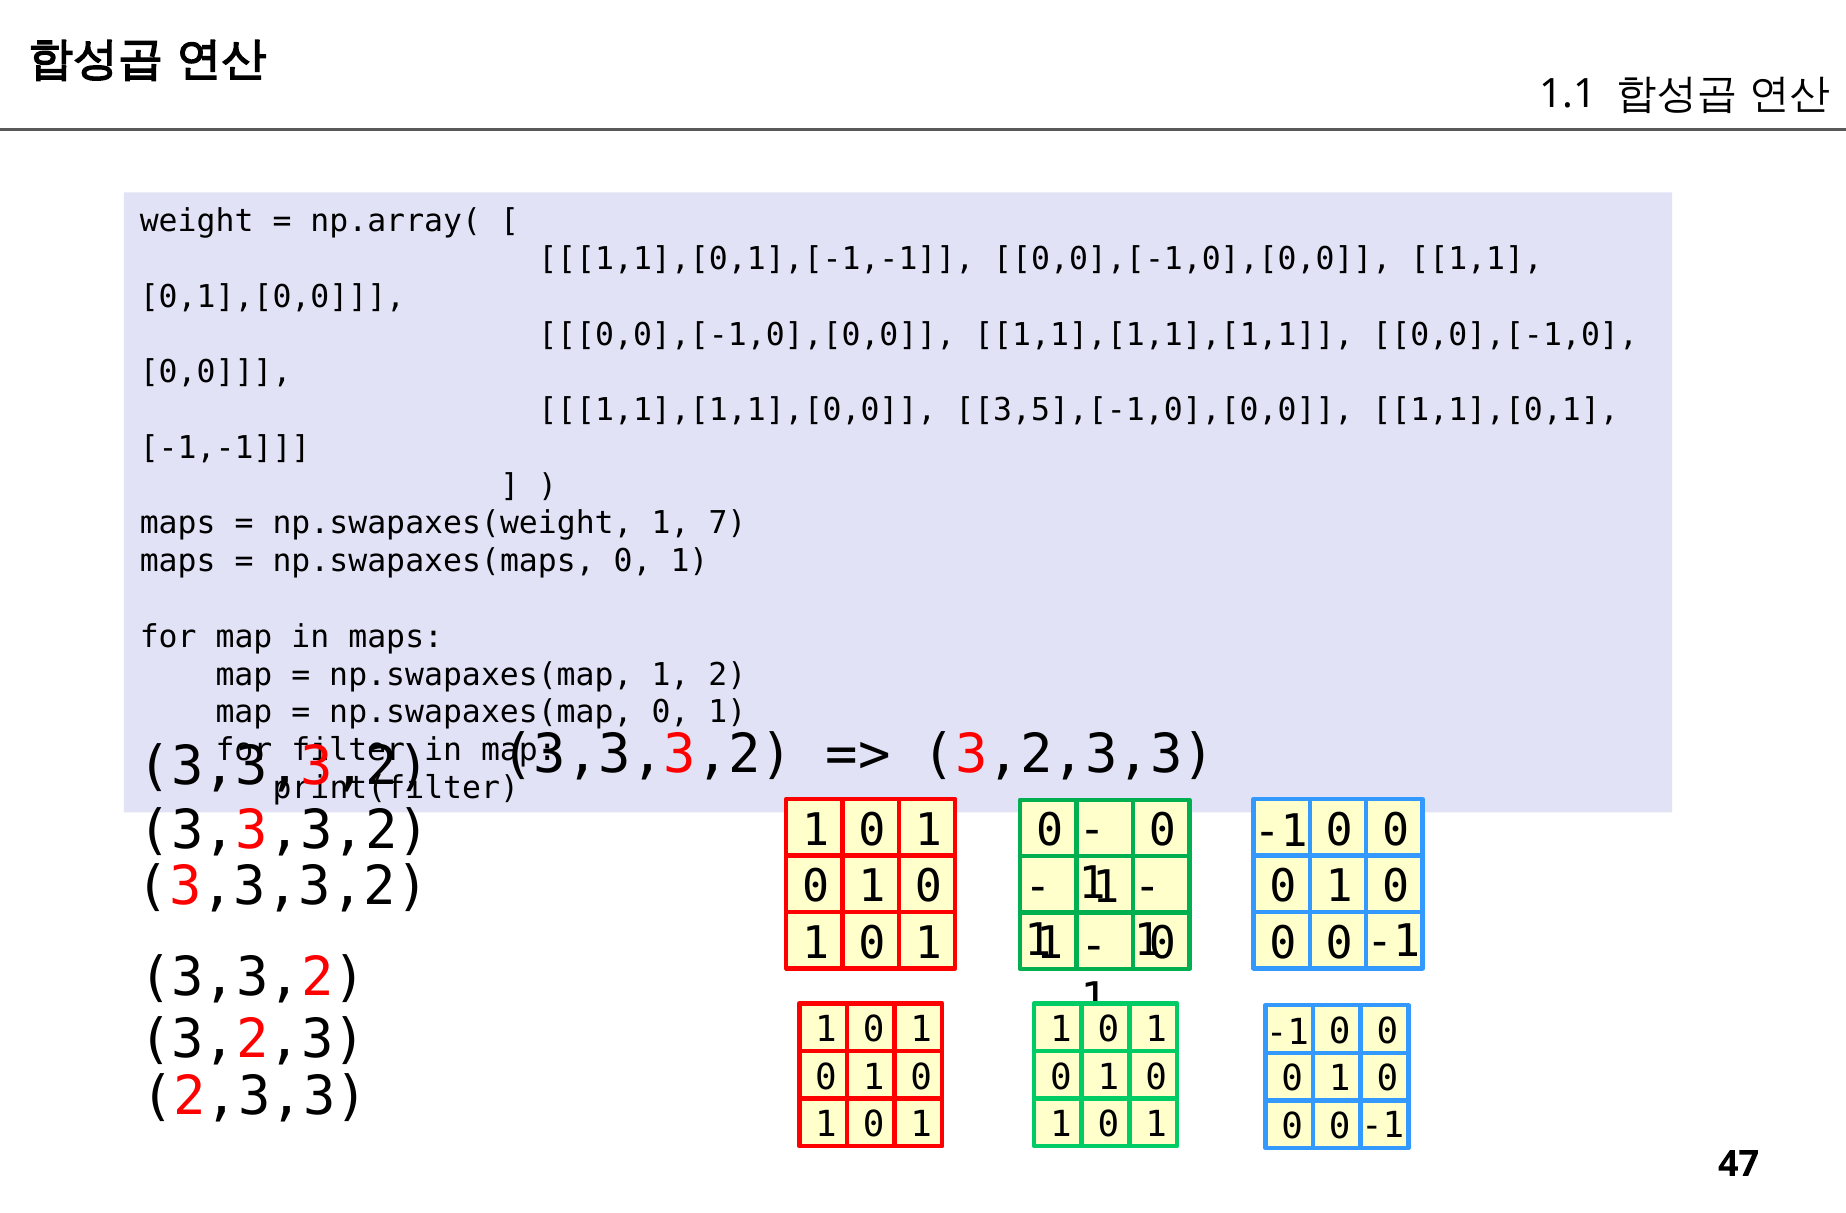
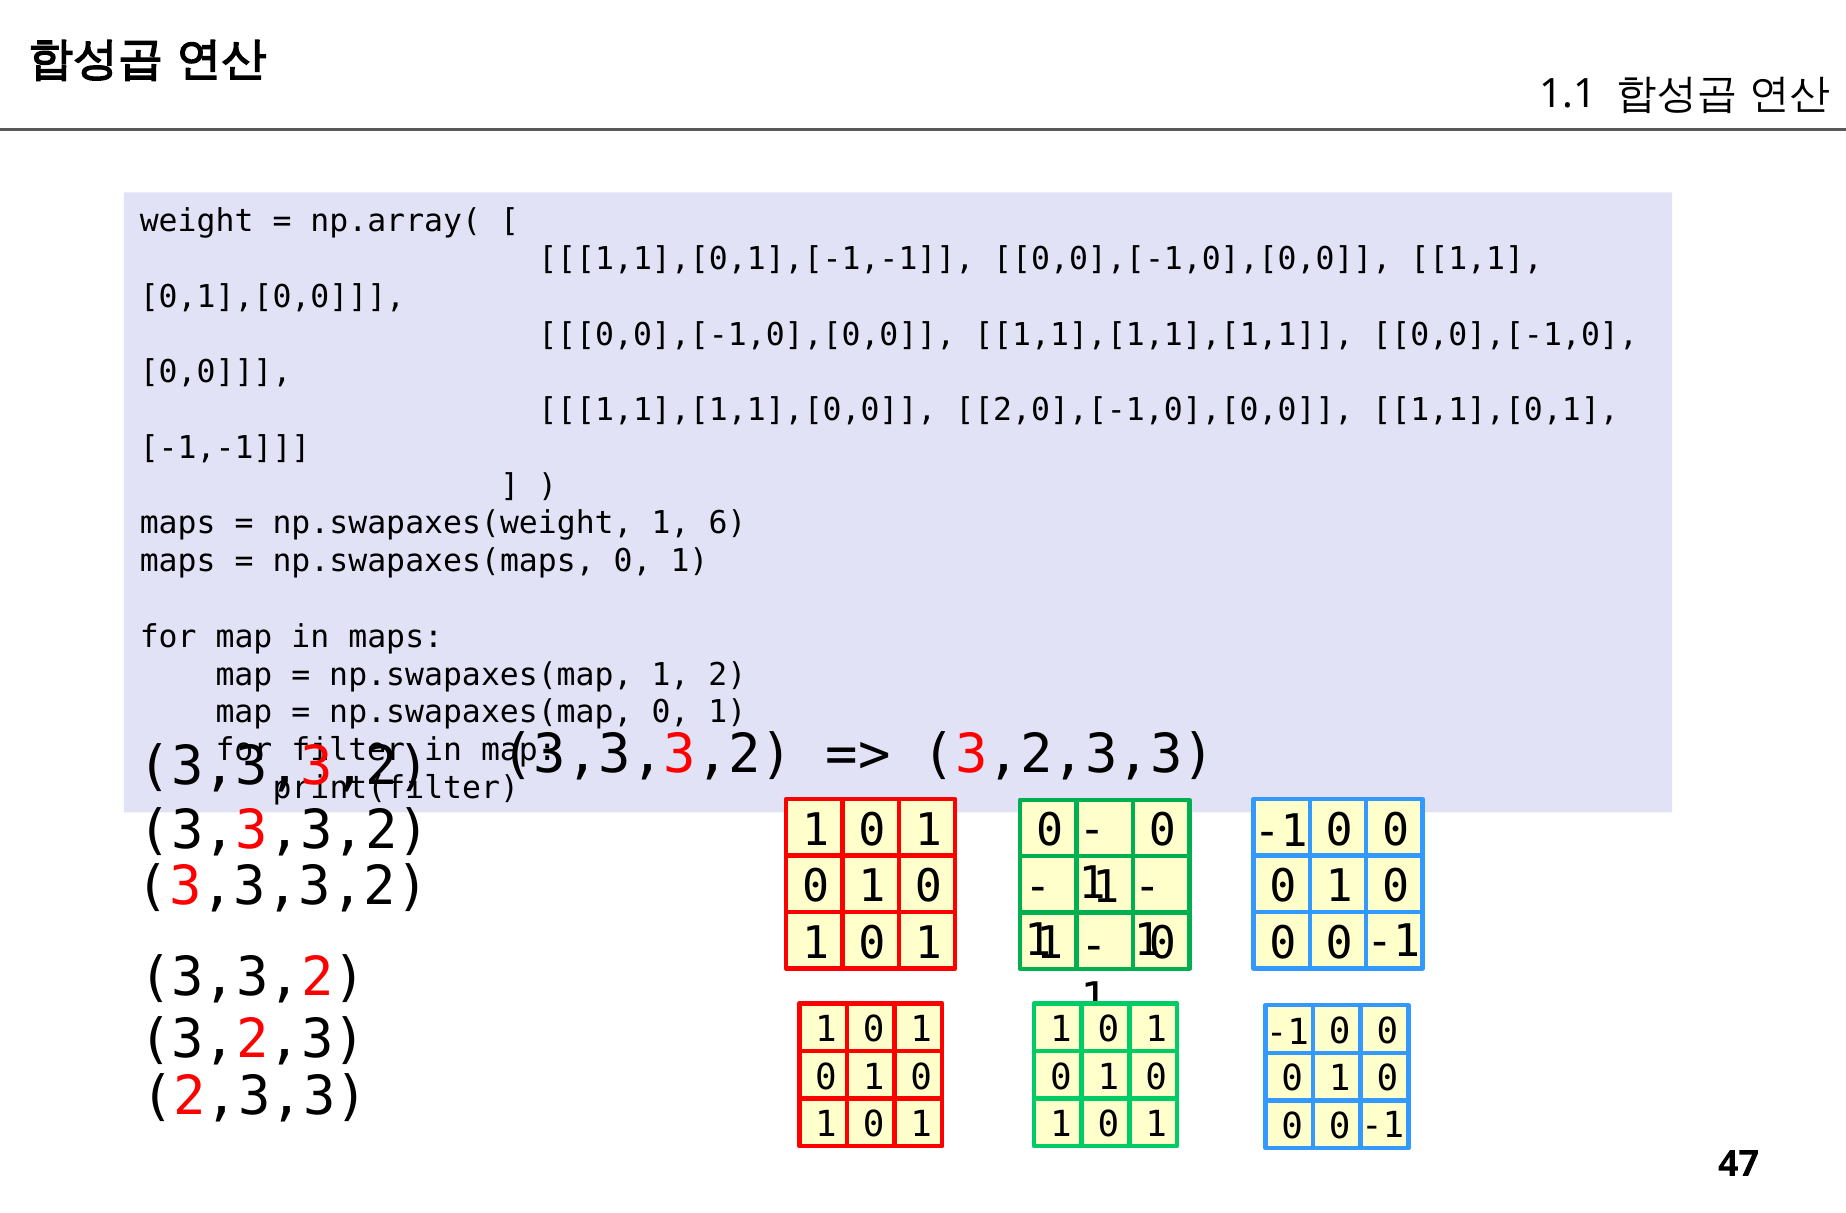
3,5],[-1,0],[0,0: 3,5],[-1,0],[0,0 -> 2,0],[-1,0],[0,0 (1154, 410)
7: 7 -> 6 (727, 523)
